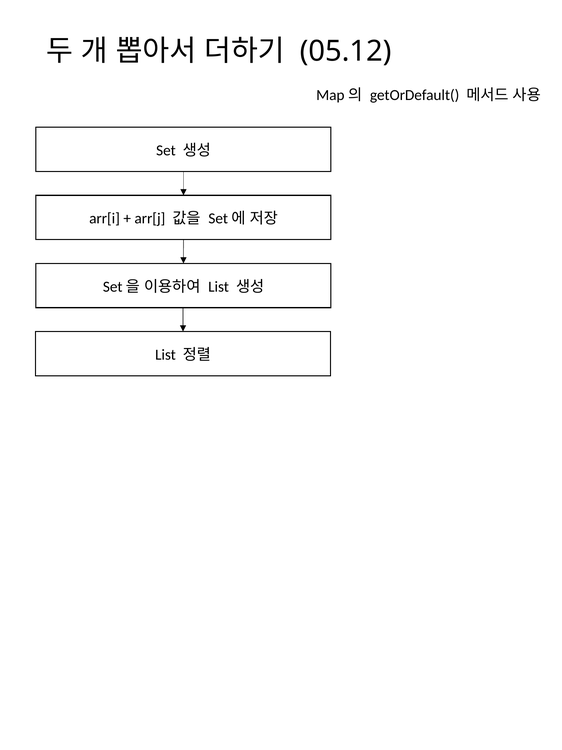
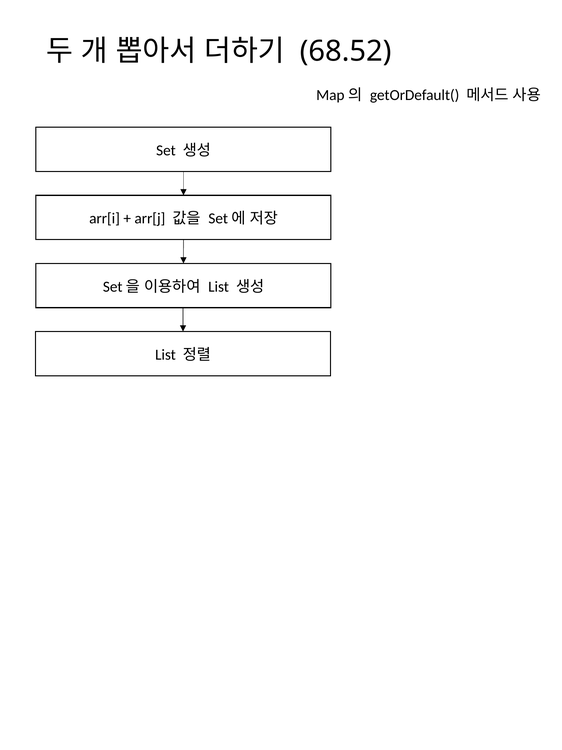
05.12: 05.12 -> 68.52 (346, 51)
